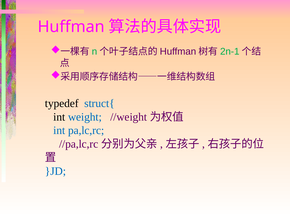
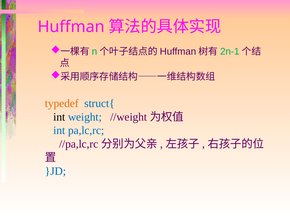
typedef colour: black -> orange (62, 103)
